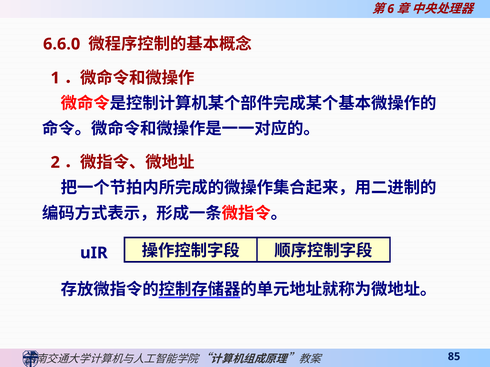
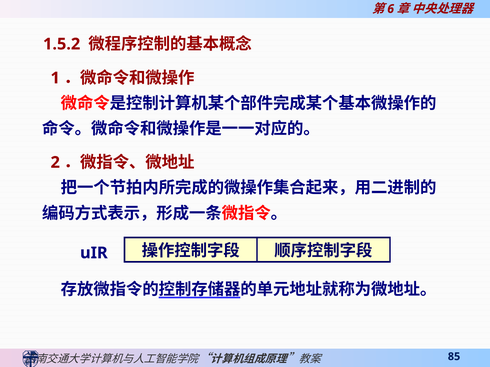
6.6.0: 6.6.0 -> 1.5.2 (62, 44)
